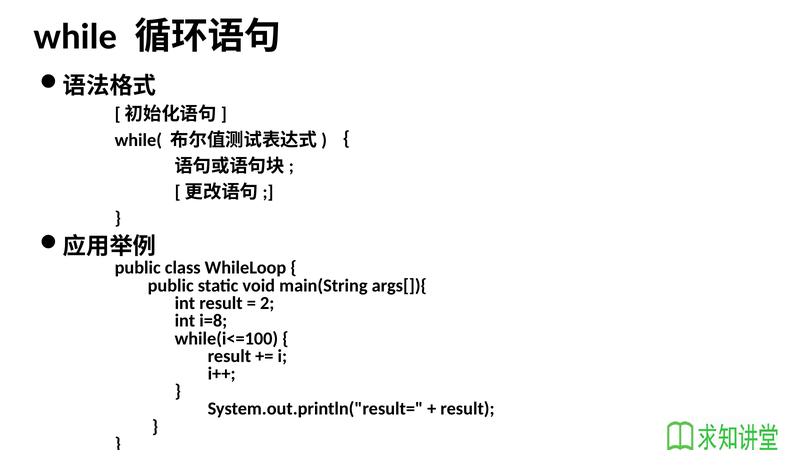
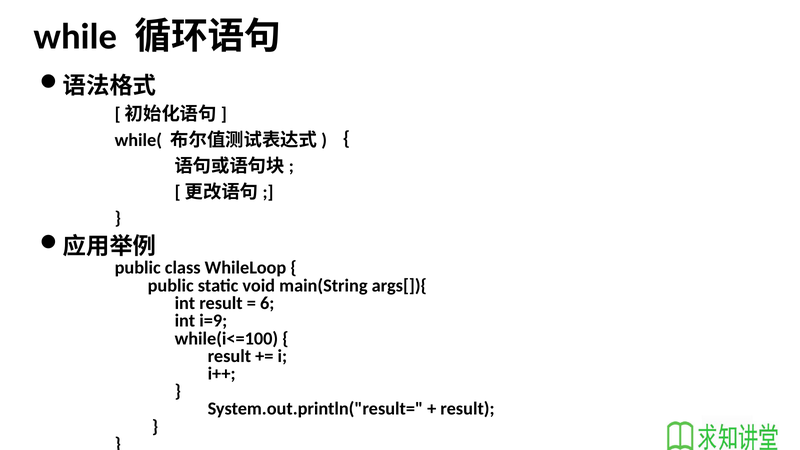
2: 2 -> 6 (267, 303)
i=8: i=8 -> i=9 (213, 321)
